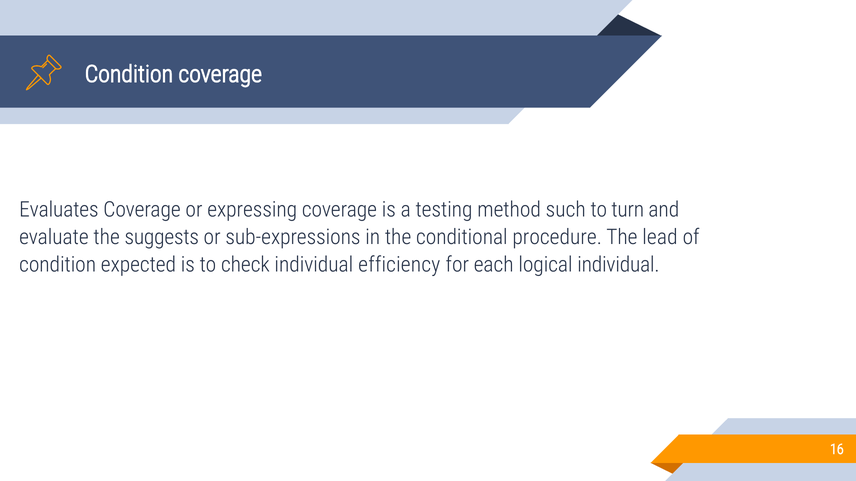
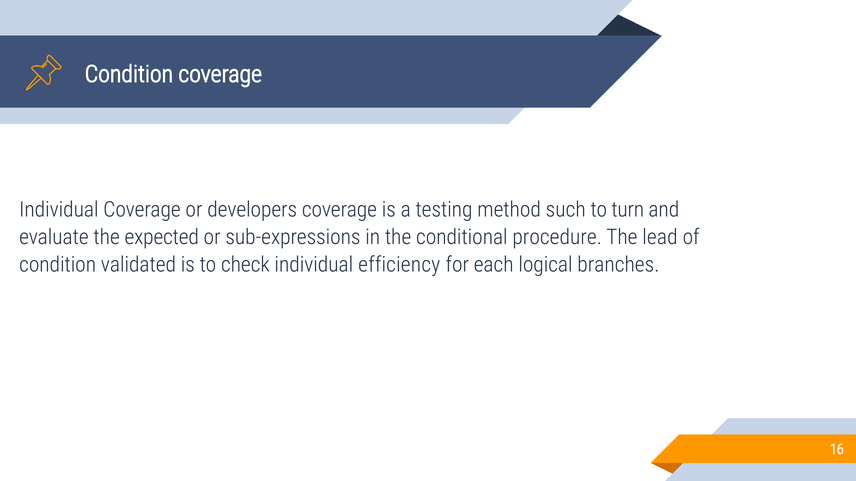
Evaluates: Evaluates -> Individual (59, 210)
expressing: expressing -> developers (252, 210)
suggests: suggests -> expected (162, 237)
expected: expected -> validated (138, 265)
logical individual: individual -> branches (618, 265)
